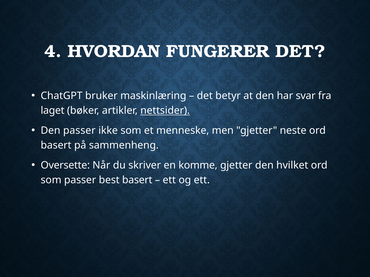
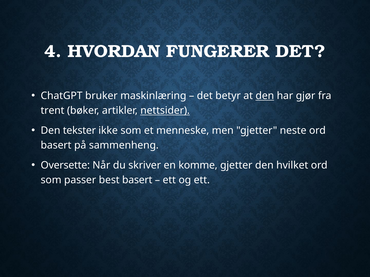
den underline: none -> present (265, 96)
svar: svar -> gjør (306, 96)
laget: laget -> trent (53, 111)
Den passer: passer -> tekster (79, 131)
